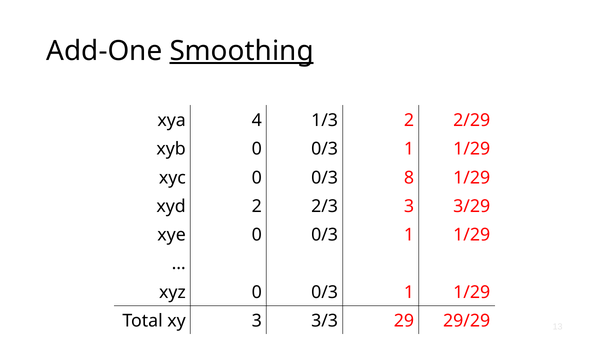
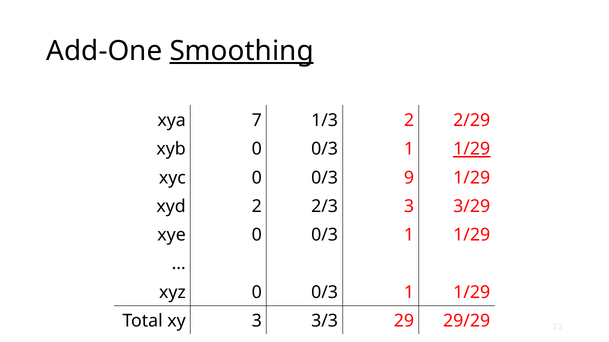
4: 4 -> 7 (257, 121)
1/29 underline: none -> present (472, 149)
8: 8 -> 9 (409, 178)
